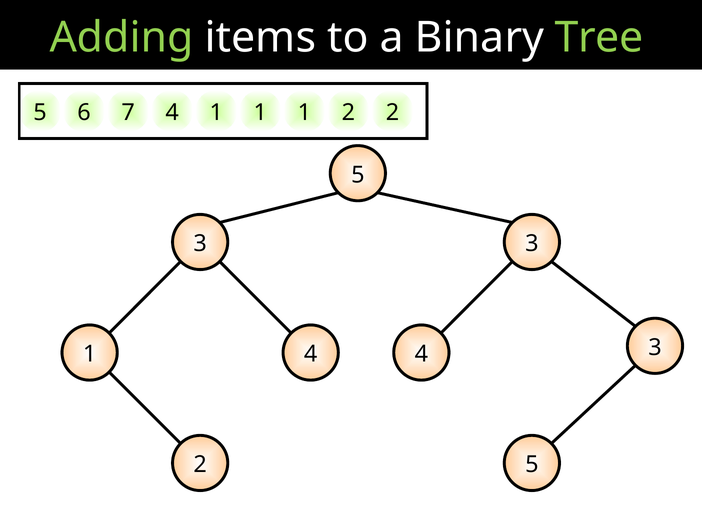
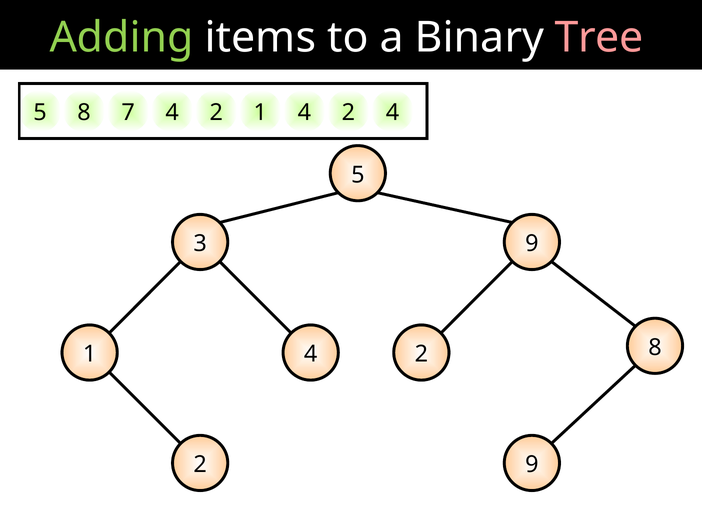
Tree colour: light green -> pink (599, 38)
5 6: 6 -> 8 (84, 113)
7 4 1: 1 -> 2 (216, 113)
1: 1 -> 4 (304, 113)
2 2: 2 -> 4 (392, 113)
3 3: 3 -> 9 (532, 244)
1 4: 4 -> 2 (421, 354)
4 3: 3 -> 8 (655, 348)
5: 5 -> 9 (532, 465)
